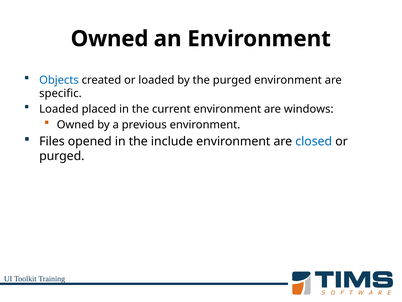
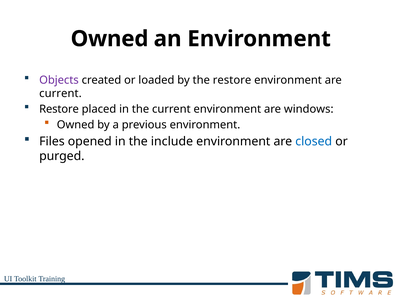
Objects colour: blue -> purple (59, 80)
the purged: purged -> restore (232, 80)
specific: specific -> current (60, 93)
Loaded: Loaded -> Restore (59, 109)
